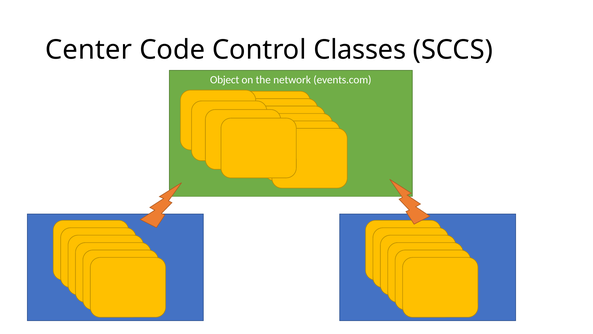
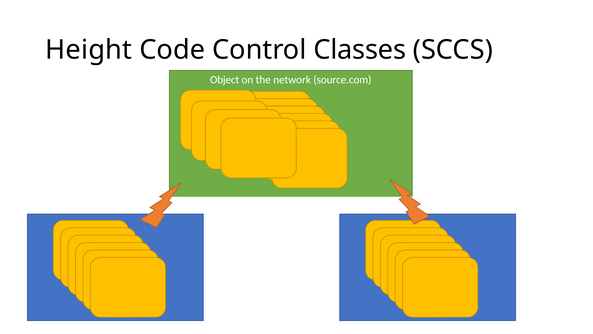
Center: Center -> Height (89, 50)
events.com: events.com -> source.com (342, 80)
